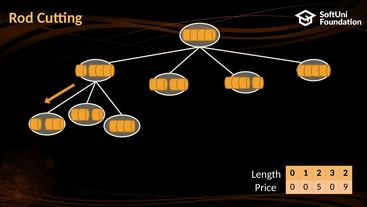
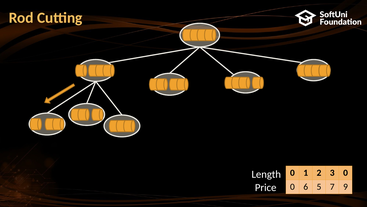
3 2: 2 -> 0 (346, 173)
0 0: 0 -> 6 (306, 186)
5 0: 0 -> 7 (332, 186)
